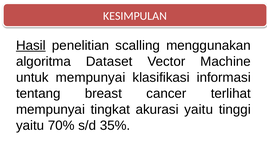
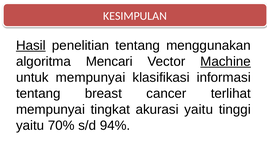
penelitian scalling: scalling -> tentang (138, 45)
Dataset: Dataset -> Mencari (109, 61)
Machine underline: none -> present (226, 61)
35%: 35% -> 94% (115, 125)
